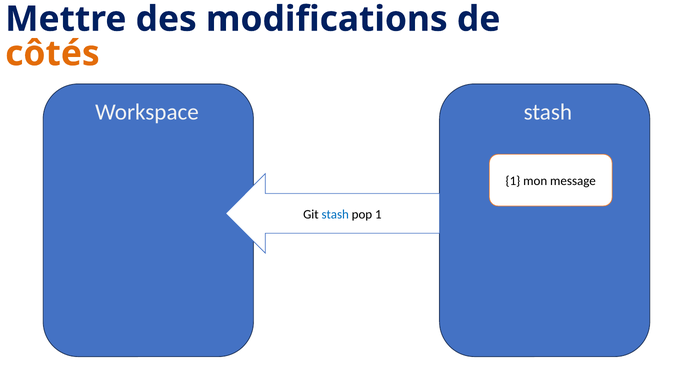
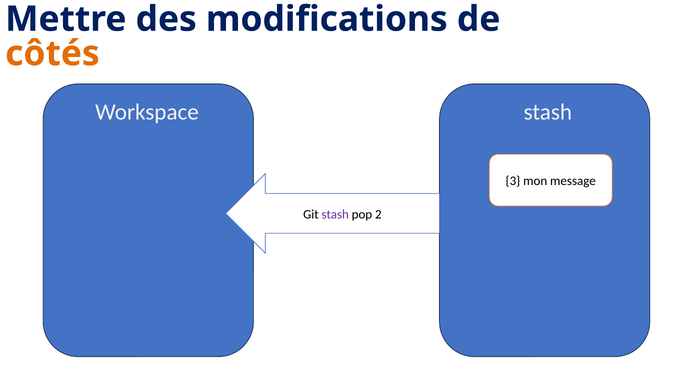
1: 1 -> 3 (513, 181)
stash colour: blue -> purple (335, 214)
pop 1: 1 -> 2 (378, 214)
